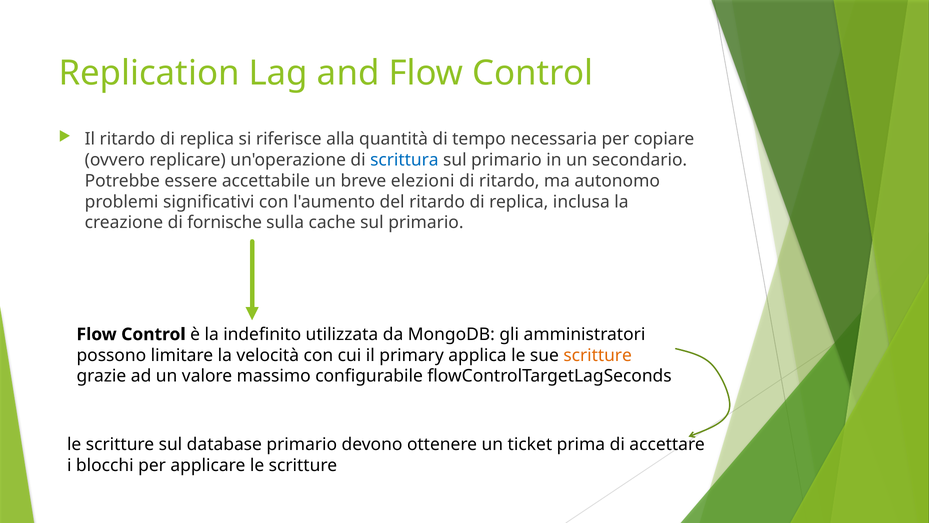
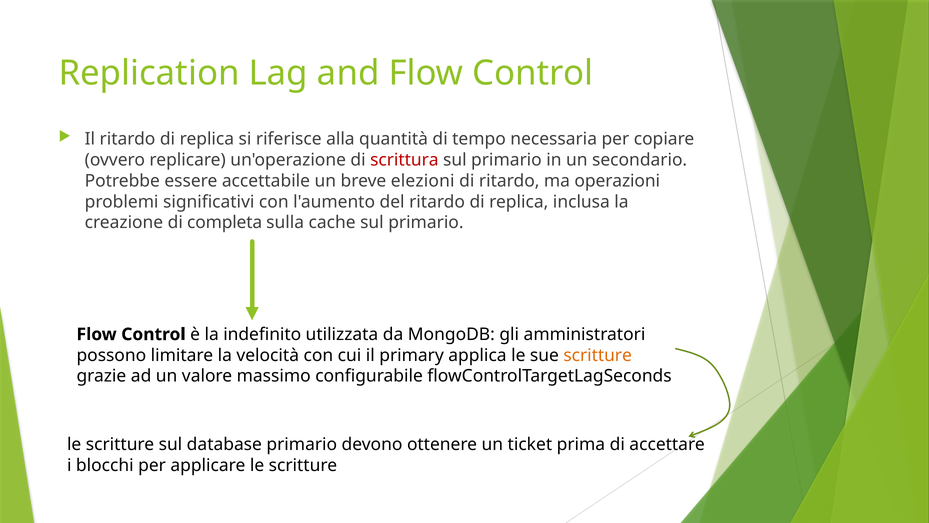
scrittura colour: blue -> red (404, 160)
autonomo: autonomo -> operazioni (617, 181)
fornische: fornische -> completa (225, 223)
